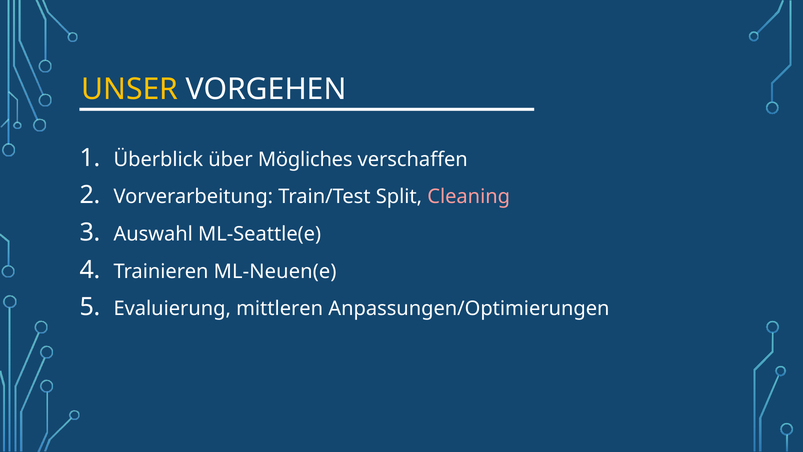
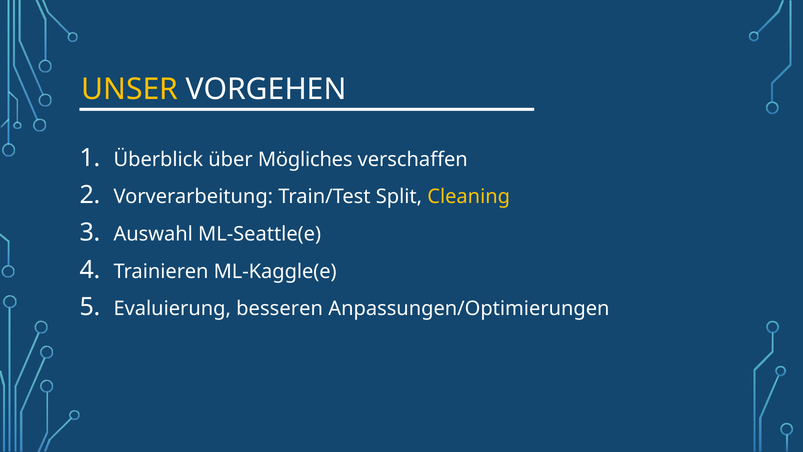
Cleaning colour: pink -> yellow (469, 197)
ML-Neuen(e: ML-Neuen(e -> ML-Kaggle(e (275, 271)
mittleren: mittleren -> besseren (280, 308)
